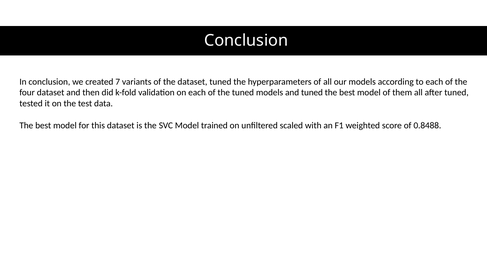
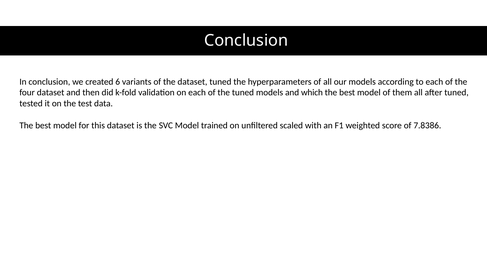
7: 7 -> 6 (118, 82)
and tuned: tuned -> which (312, 93)
0.8488: 0.8488 -> 7.8386 (427, 125)
